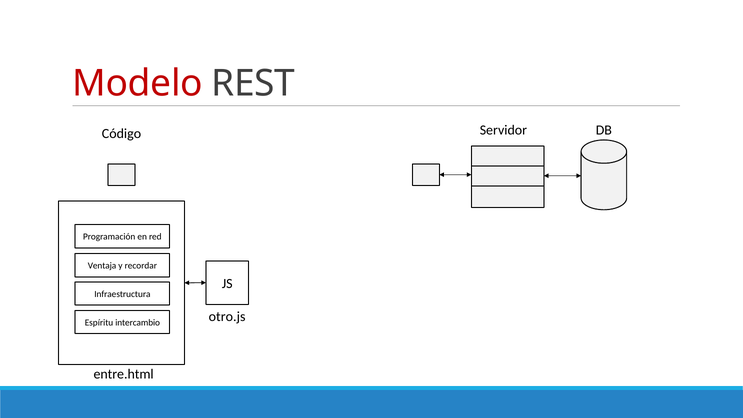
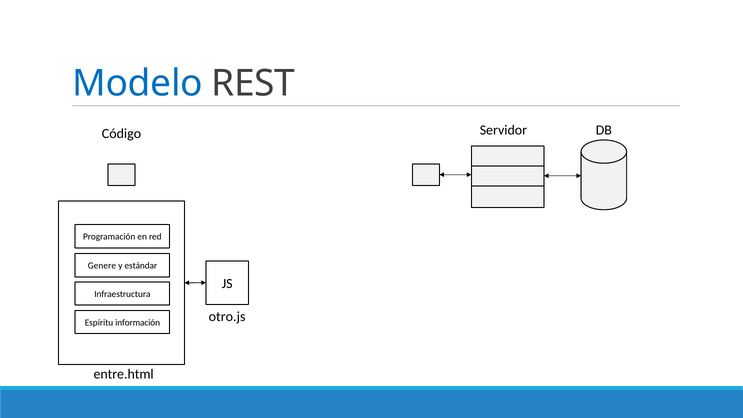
Modelo colour: red -> blue (138, 83)
Ventaja: Ventaja -> Genere (102, 266)
recordar: recordar -> estándar (141, 266)
intercambio: intercambio -> información (138, 323)
